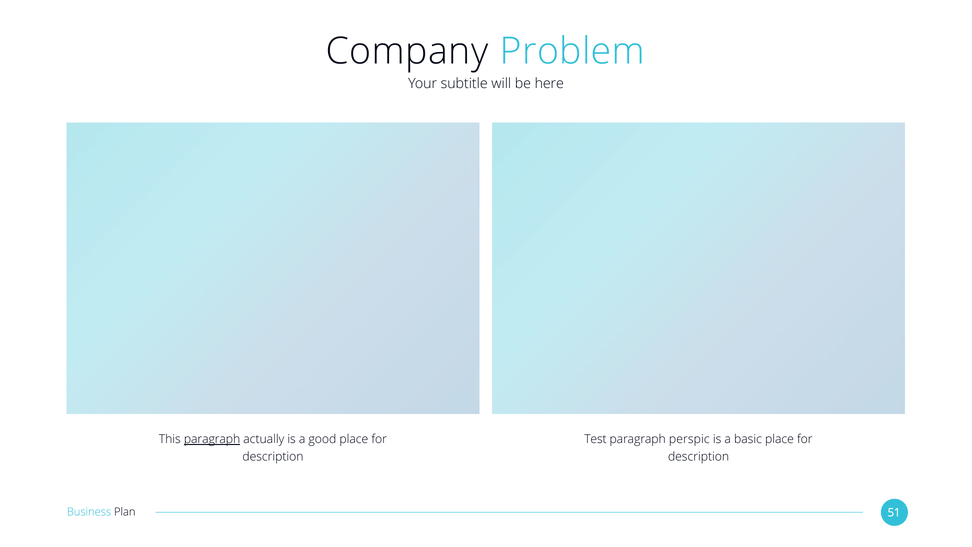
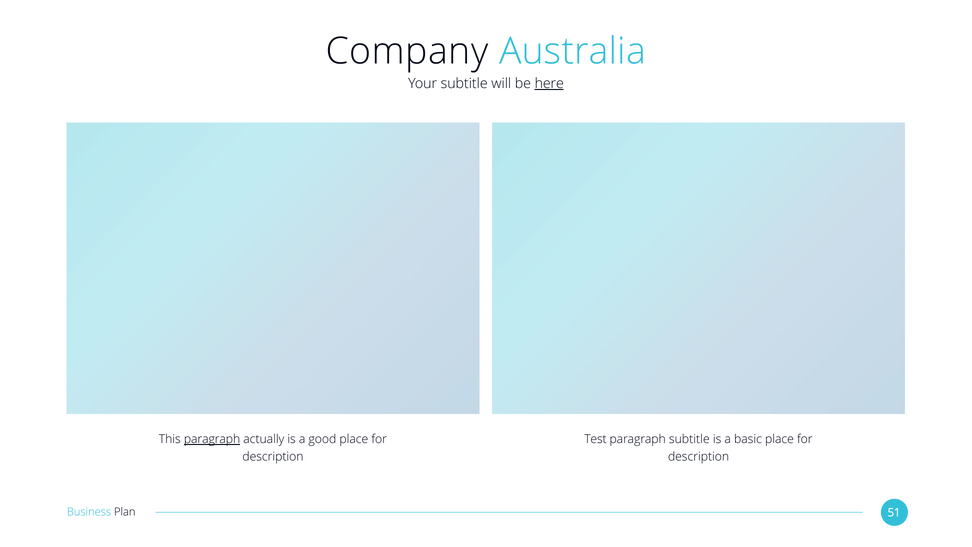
Problem: Problem -> Australia (573, 52)
here underline: none -> present (549, 83)
paragraph perspic: perspic -> subtitle (689, 439)
